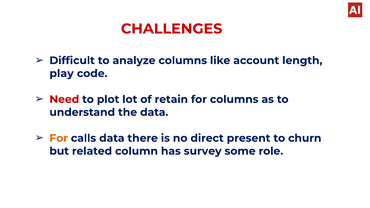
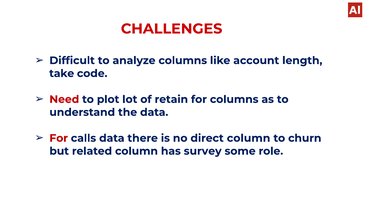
play: play -> take (62, 73)
For colour: orange -> red (59, 138)
direct present: present -> column (249, 138)
